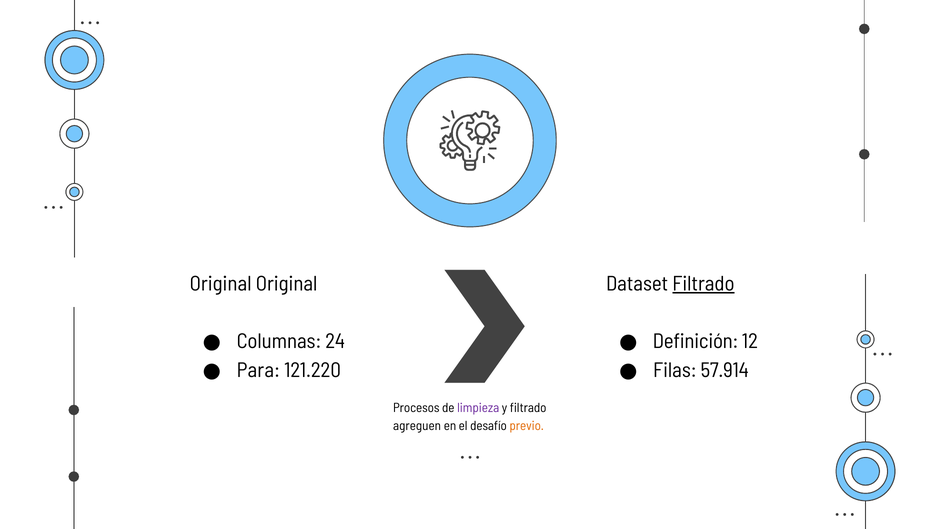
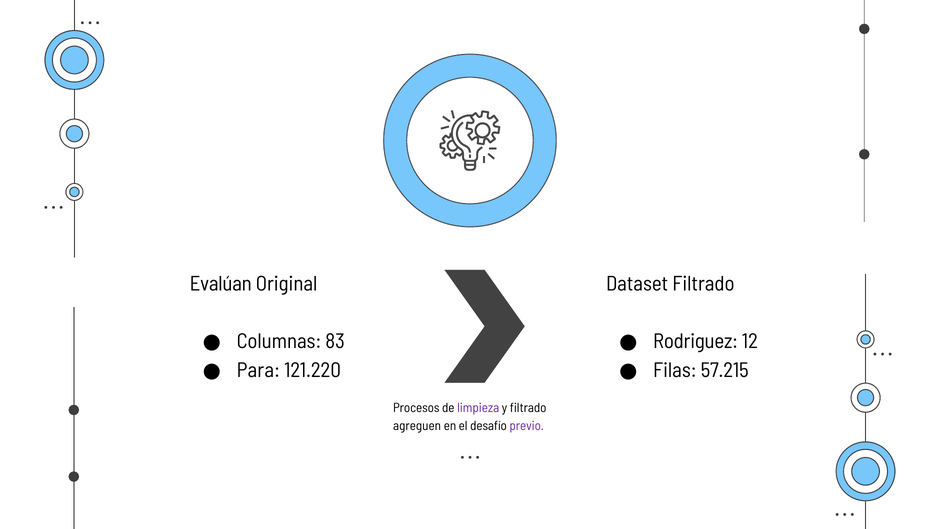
Original: Original -> Evalúan (221, 284)
Filtrado underline: present -> none (703, 284)
24: 24 -> 83 (335, 341)
Definición: Definición -> Rodriguez (696, 341)
57.914: 57.914 -> 57.215 (725, 370)
previo colour: orange -> purple (527, 426)
